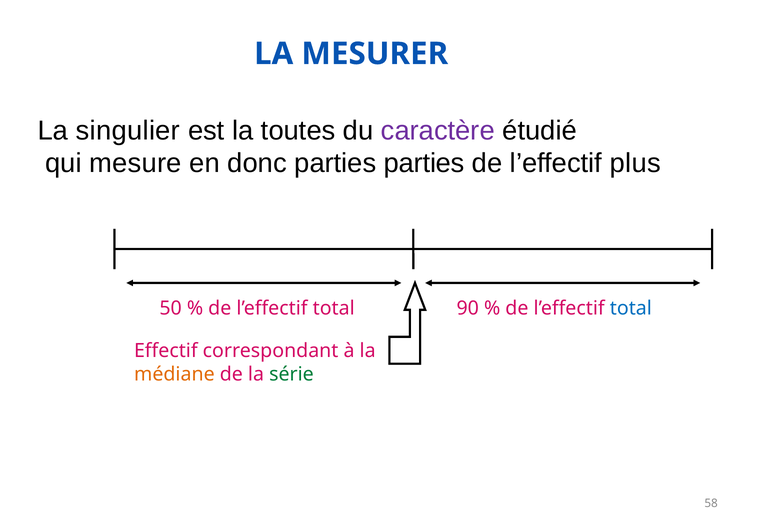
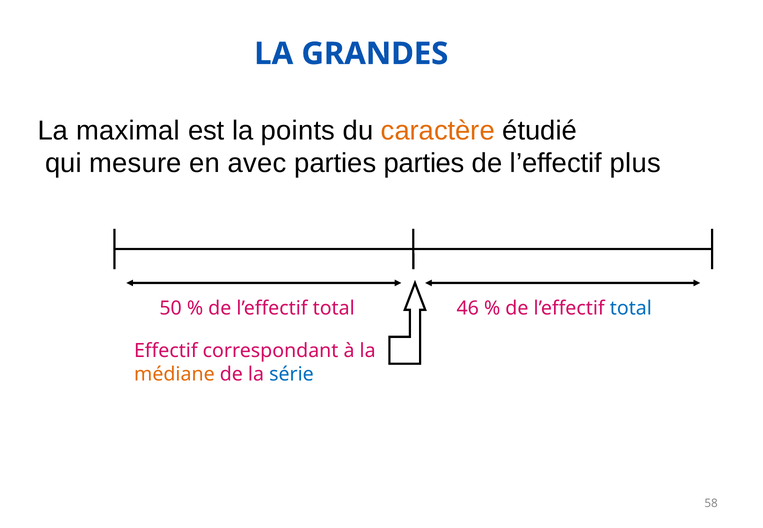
MESURER: MESURER -> GRANDES (375, 54)
singulier: singulier -> maximal (128, 131)
toutes: toutes -> points (298, 131)
caractère colour: purple -> orange (438, 131)
donc: donc -> avec (257, 164)
90: 90 -> 46 (468, 308)
série colour: green -> blue (291, 375)
